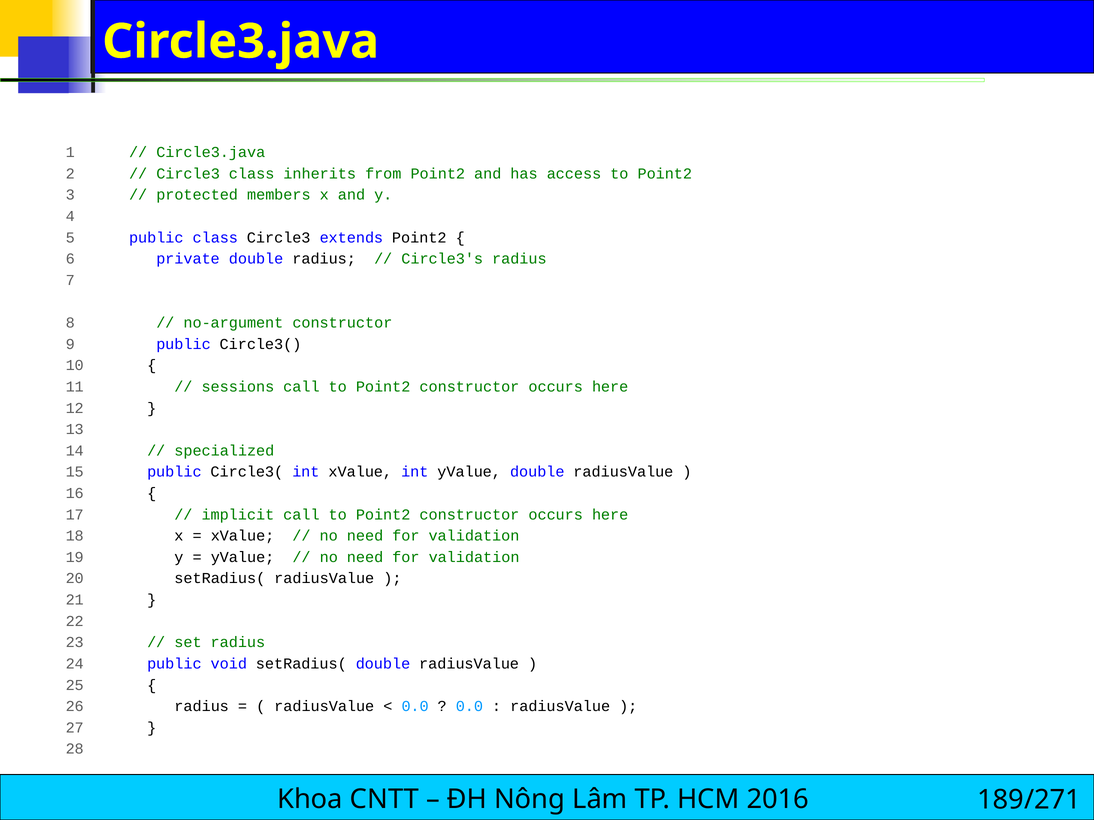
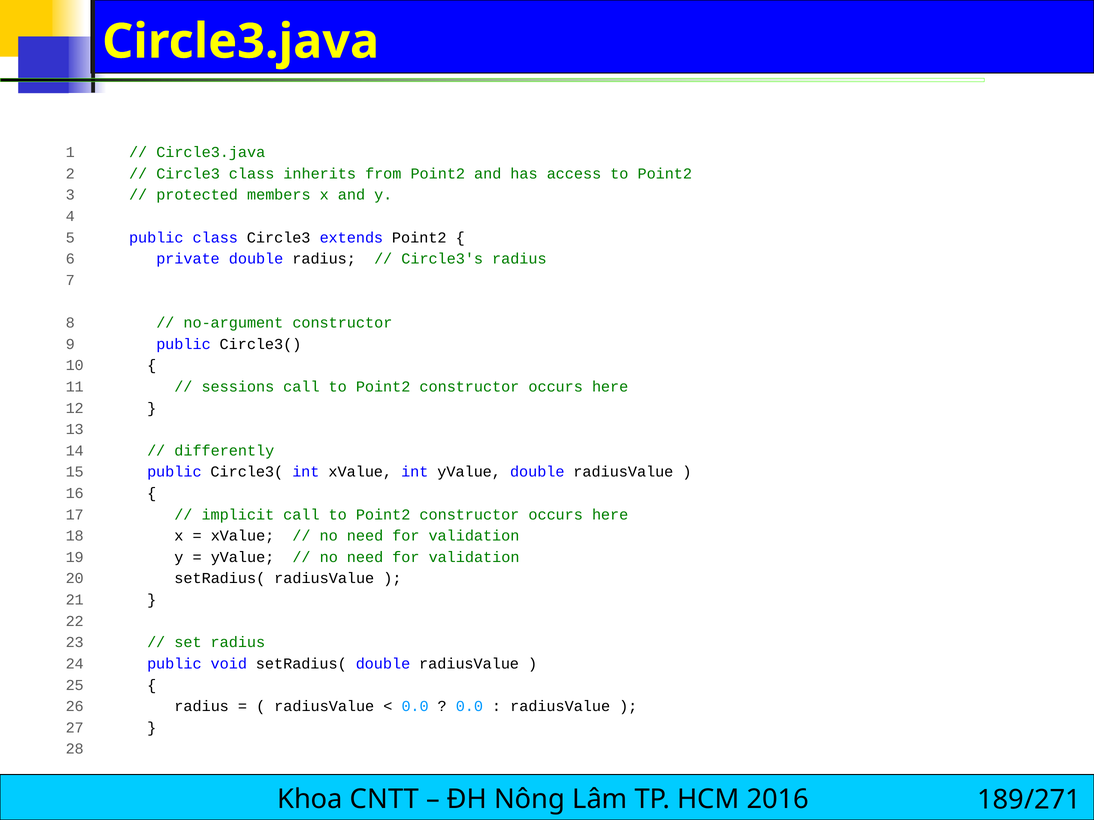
specialized: specialized -> differently (224, 451)
